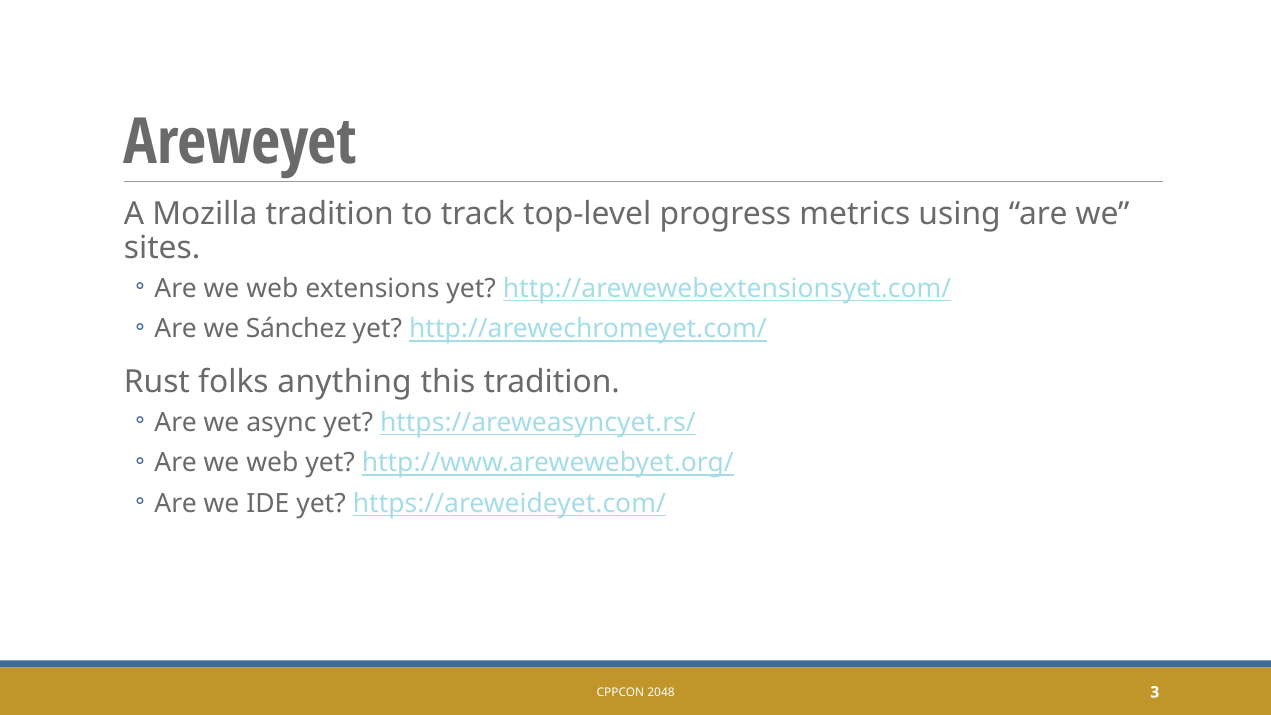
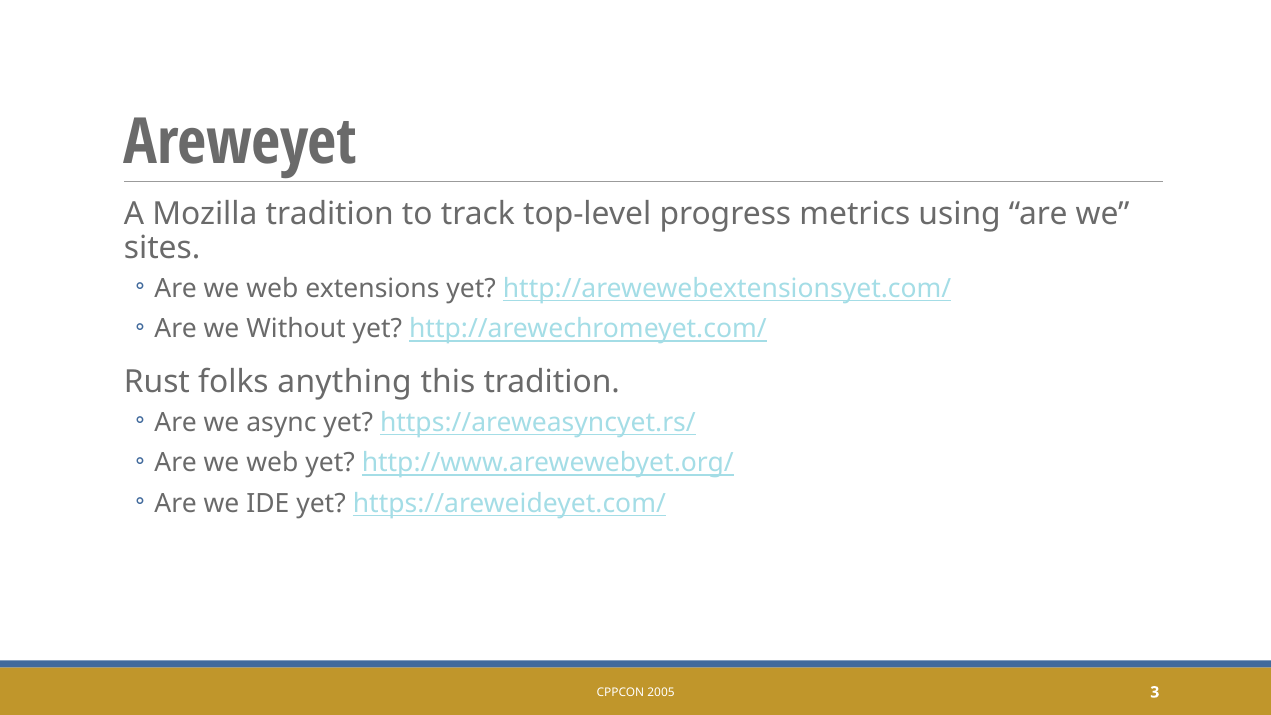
Sánchez: Sánchez -> Without (296, 329)
2048: 2048 -> 2005 (661, 692)
